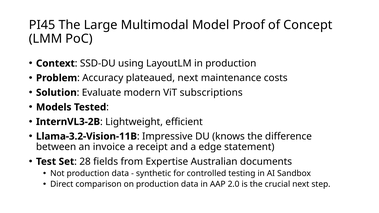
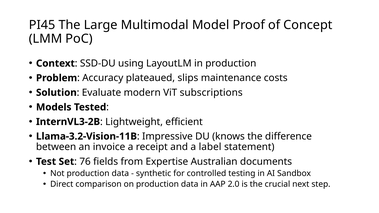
plateaued next: next -> slips (188, 78)
edge: edge -> label (210, 147)
28: 28 -> 76 (85, 162)
